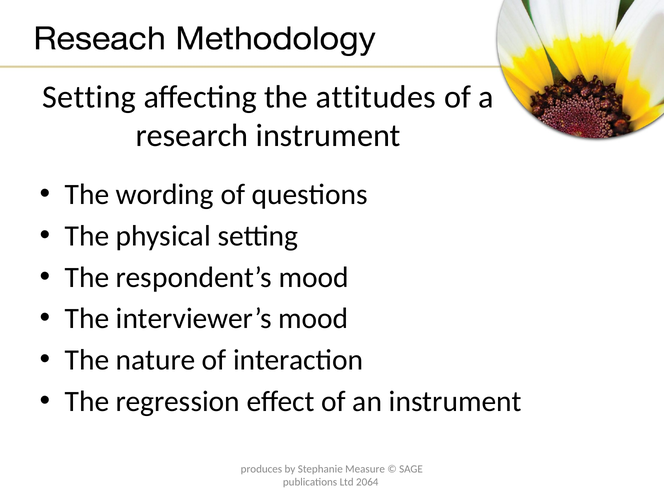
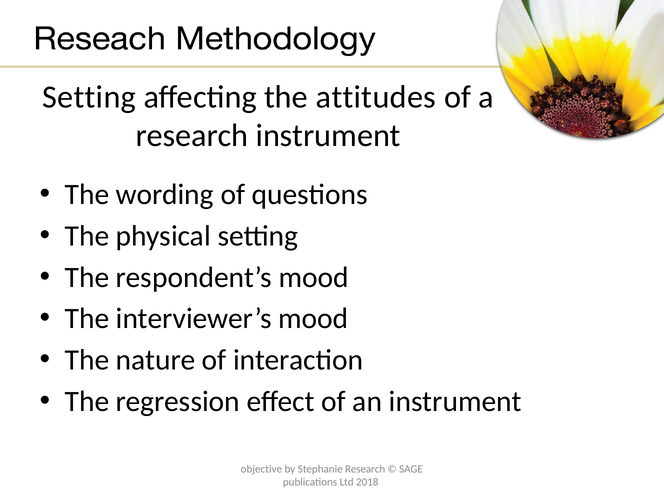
produces: produces -> objective (261, 469)
Stephanie Measure: Measure -> Research (365, 469)
2064: 2064 -> 2018 (367, 482)
